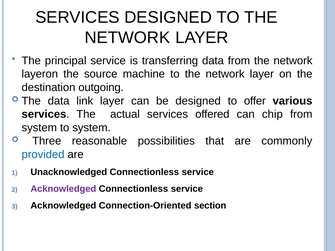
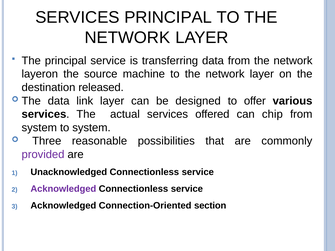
SERVICES DESIGNED: DESIGNED -> PRINCIPAL (168, 17)
outgoing: outgoing -> released (101, 88)
provided colour: blue -> purple (43, 155)
